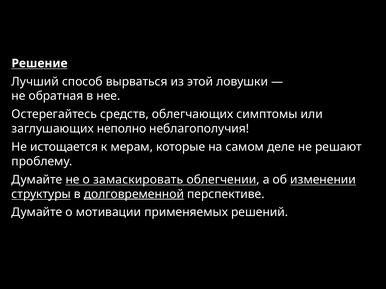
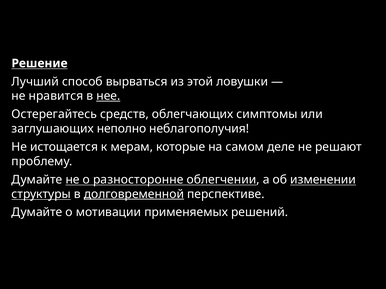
обратная: обратная -> нравится (56, 96)
нее underline: none -> present (108, 96)
замаскировать: замаскировать -> разносторонне (138, 180)
